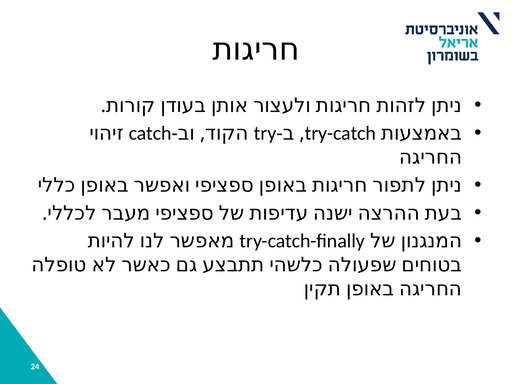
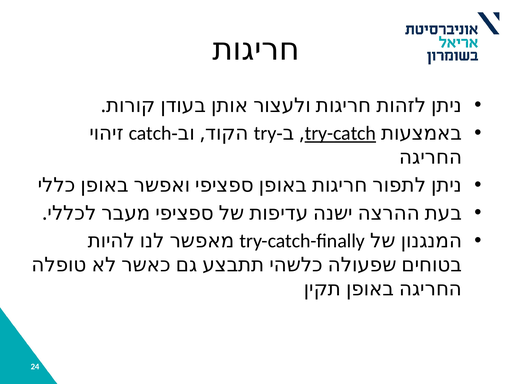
try-catch underline: none -> present (340, 133)
